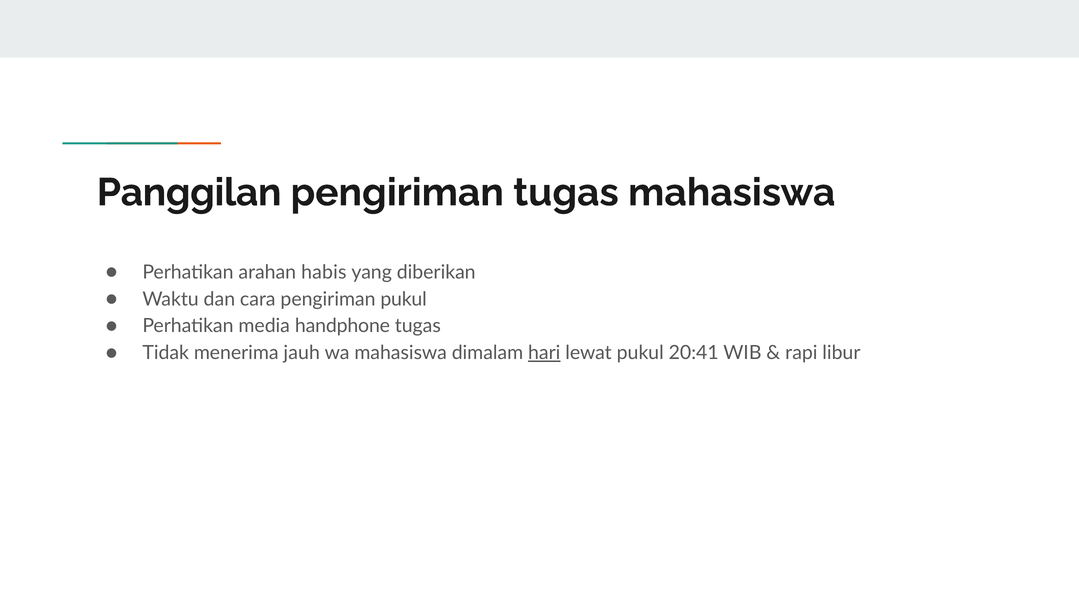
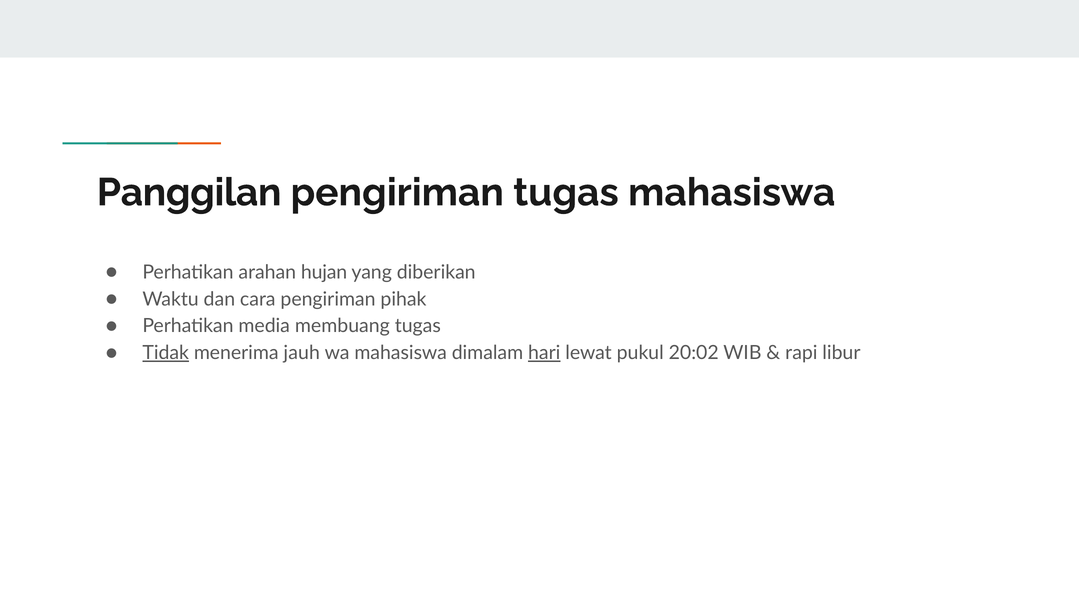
habis: habis -> hujan (324, 272)
pengiriman pukul: pukul -> pihak (403, 299)
handphone: handphone -> membuang (342, 326)
Tidak underline: none -> present (166, 353)
20:41: 20:41 -> 20:02 (694, 353)
